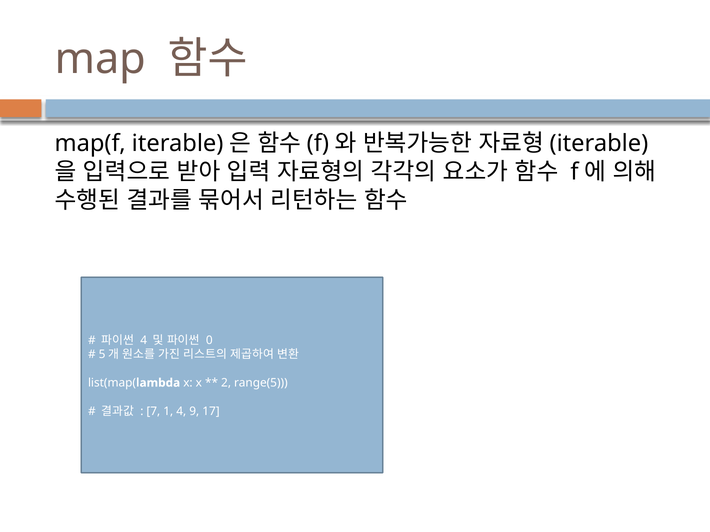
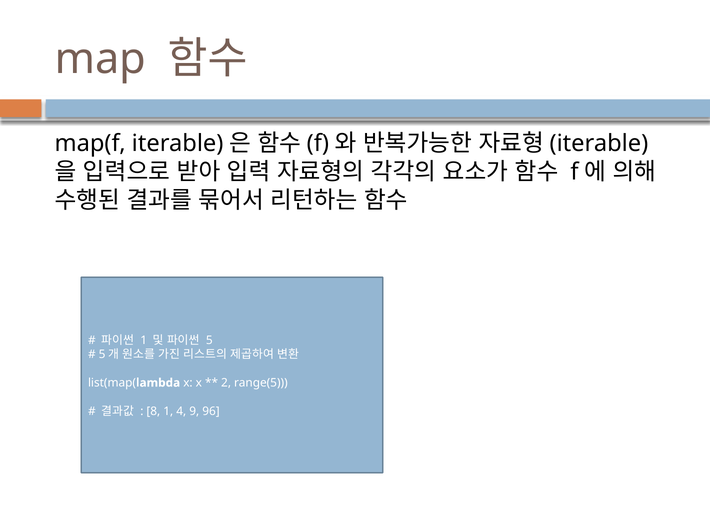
4: 4 -> 1 (144, 341)
0: 0 -> 5 (209, 341)
7: 7 -> 8 (153, 412)
17: 17 -> 96 (211, 412)
